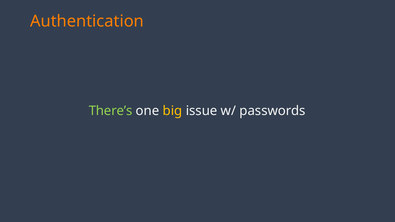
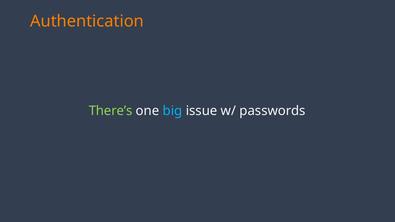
big colour: yellow -> light blue (173, 111)
